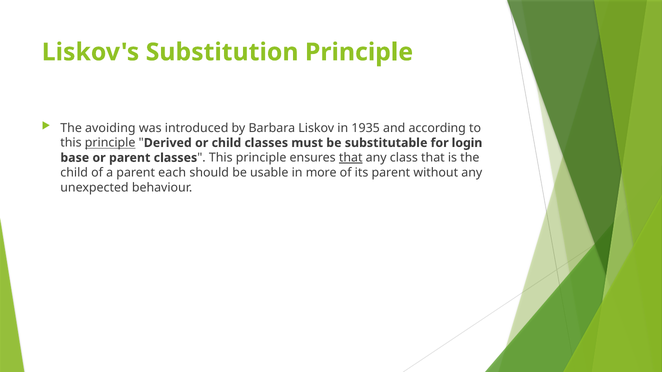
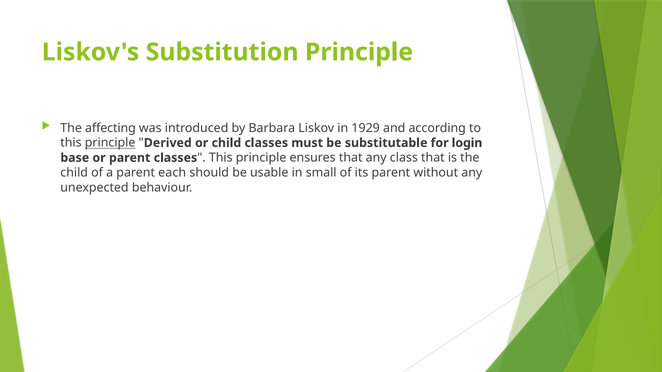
avoiding: avoiding -> affecting (110, 128)
1935: 1935 -> 1929 (366, 128)
that underline: present -> none (351, 158)
more: more -> small (321, 173)
